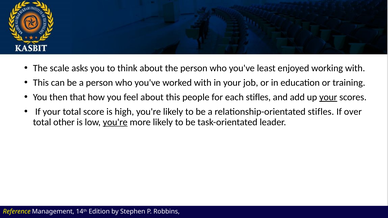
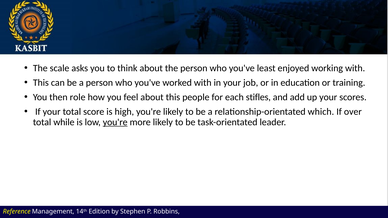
that: that -> role (78, 97)
your underline: present -> none (328, 97)
relationship-orientated stifles: stifles -> which (321, 112)
other: other -> while (64, 122)
